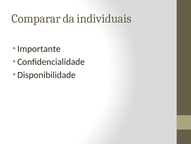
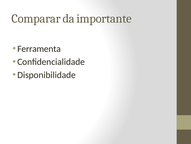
individuais: individuais -> importante (104, 19)
Importante: Importante -> Ferramenta (39, 49)
